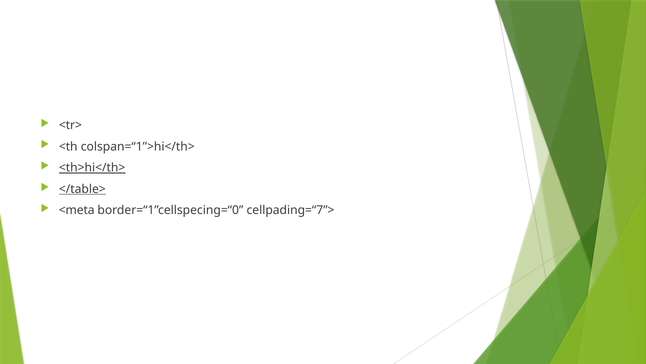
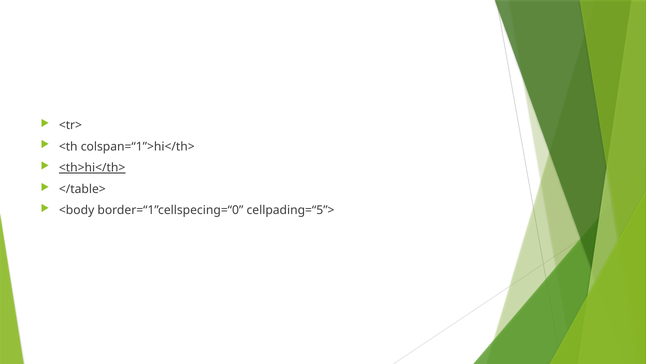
</table> underline: present -> none (82, 189)
<meta: <meta -> <body (77, 210)
cellpading=“7”>: cellpading=“7”> -> cellpading=“5”> (291, 210)
